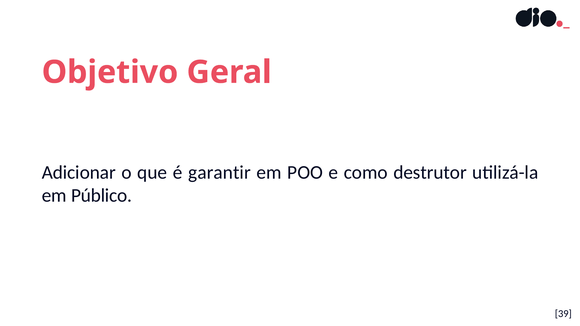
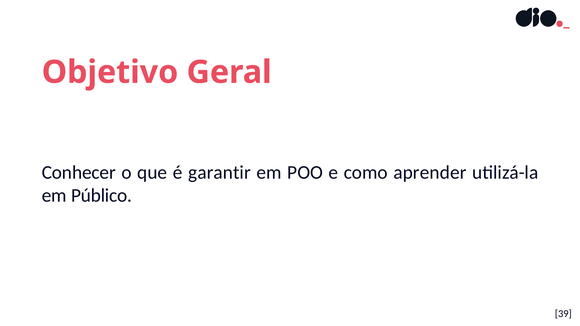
Adicionar: Adicionar -> Conhecer (79, 173)
destrutor: destrutor -> aprender (430, 173)
